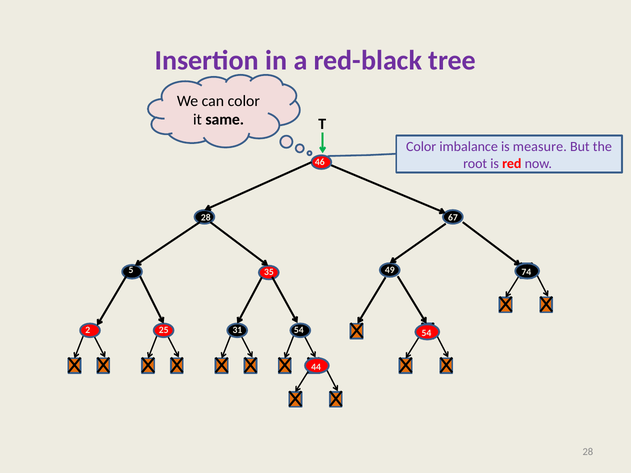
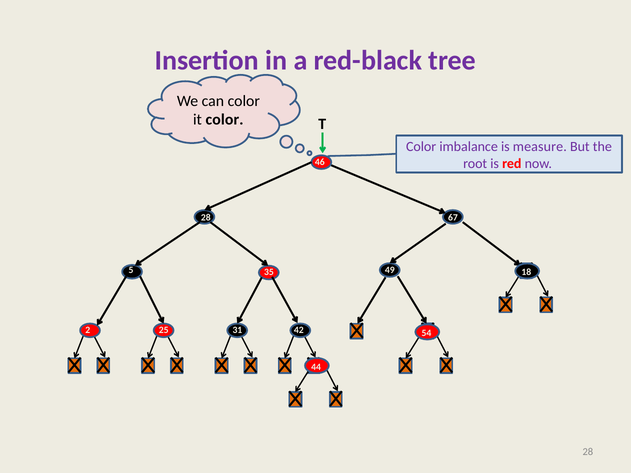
it same: same -> color (225, 120)
74: 74 -> 18 (526, 272)
31 54: 54 -> 42 (299, 330)
